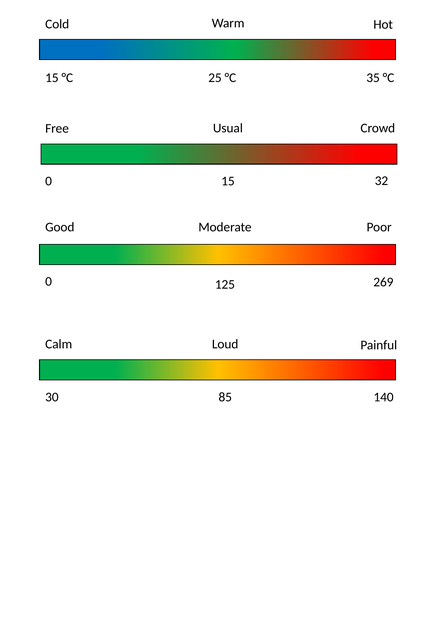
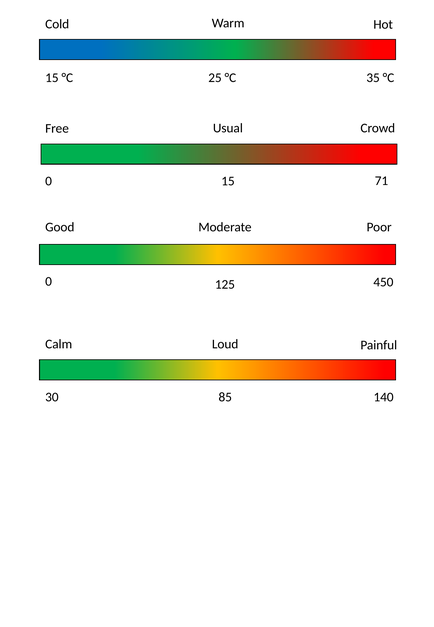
32: 32 -> 71 (381, 181)
269: 269 -> 450 (383, 282)
